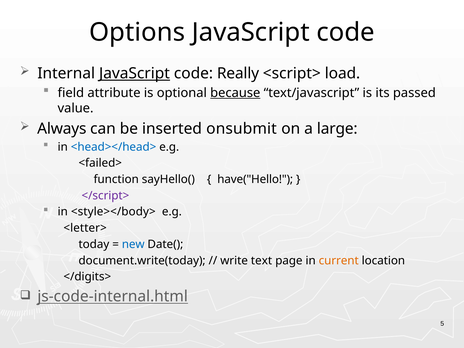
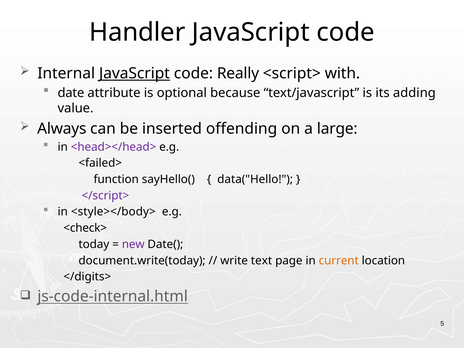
Options: Options -> Handler (137, 32)
load: load -> with (342, 73)
field: field -> date (71, 93)
because underline: present -> none (235, 93)
passed: passed -> adding (414, 93)
onsubmit: onsubmit -> offending (242, 129)
<head></head> colour: blue -> purple (114, 147)
have("Hello: have("Hello -> data("Hello (255, 179)
<letter>: <letter> -> <check> (85, 228)
new colour: blue -> purple (133, 244)
